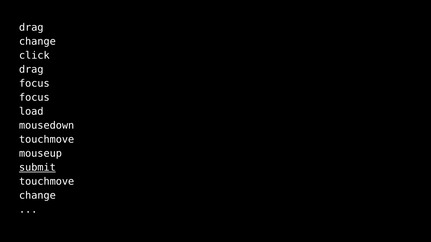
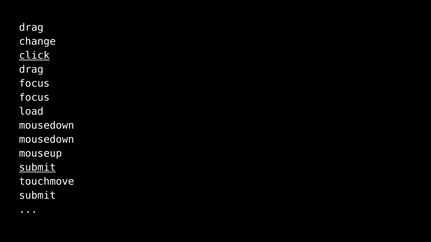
click underline: none -> present (34, 56)
touchmove: touchmove -> mousedown (47, 140)
change: change -> submit (37, 196)
